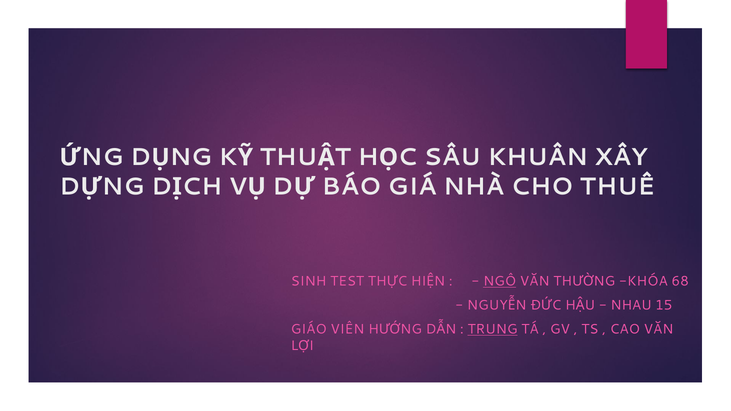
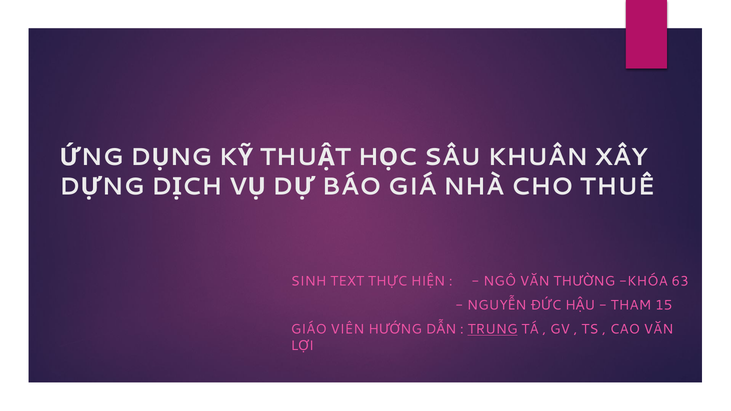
TEST: TEST -> TEXT (347, 281)
NGÔ underline: present -> none (500, 281)
68: 68 -> 63 (680, 281)
NHAU: NHAU -> THAM (631, 306)
